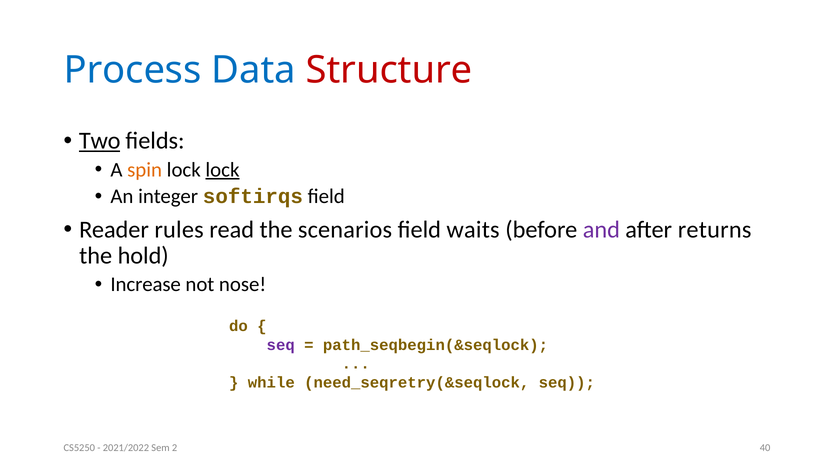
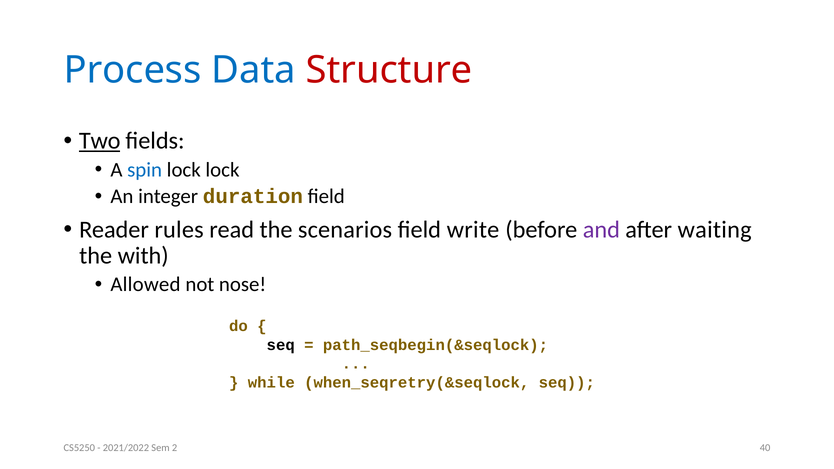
spin colour: orange -> blue (145, 170)
lock underline: present -> none (222, 170)
softirqs: softirqs -> duration (253, 197)
waits: waits -> write (473, 230)
returns: returns -> waiting (715, 230)
hold: hold -> with (143, 256)
Increase: Increase -> Allowed (145, 285)
seq colour: purple -> black (281, 345)
need_seqretry(&seqlock: need_seqretry(&seqlock -> when_seqretry(&seqlock (417, 383)
